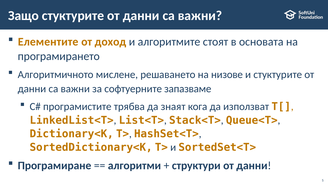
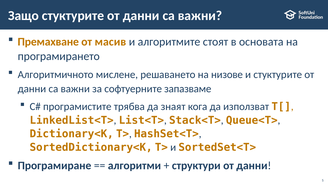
Елементите: Елементите -> Премахване (48, 42)
доход: доход -> масив (110, 42)
